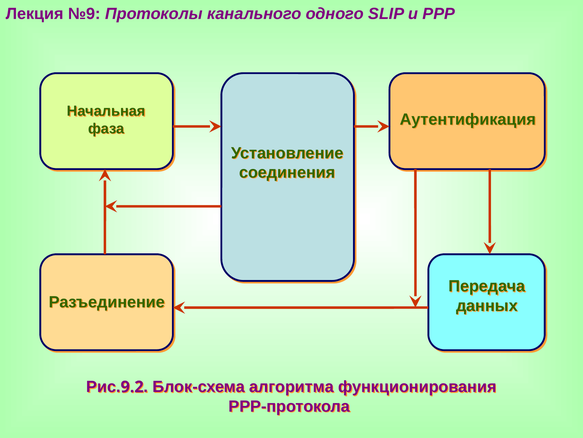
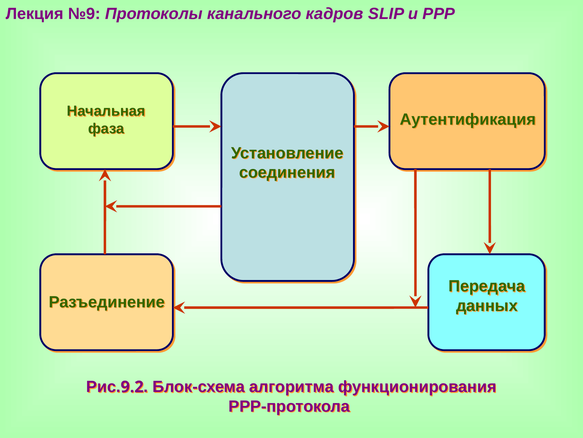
одного: одного -> кадров (335, 14)
